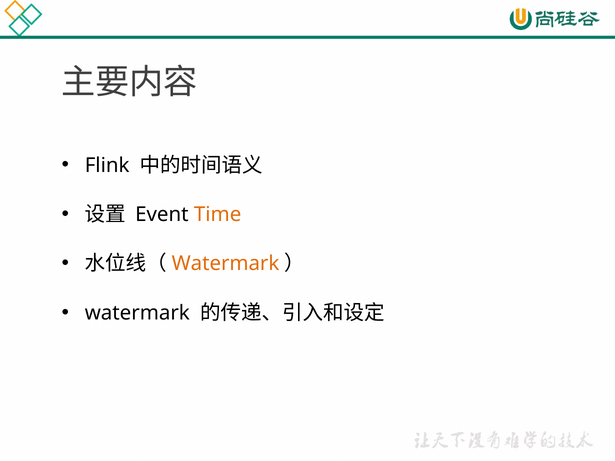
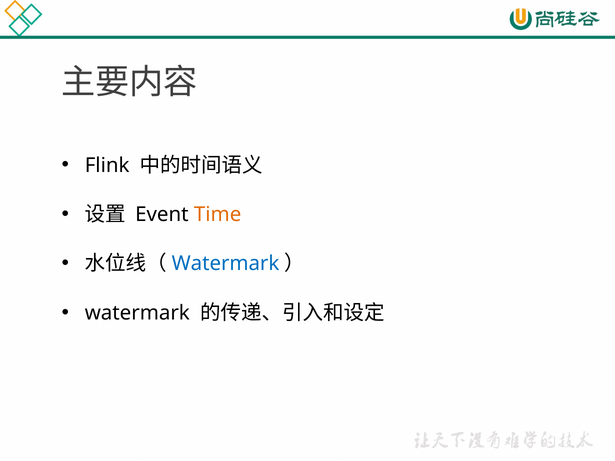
Watermark colour: orange -> blue (226, 264)
